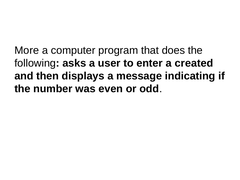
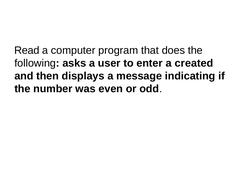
More: More -> Read (27, 50)
